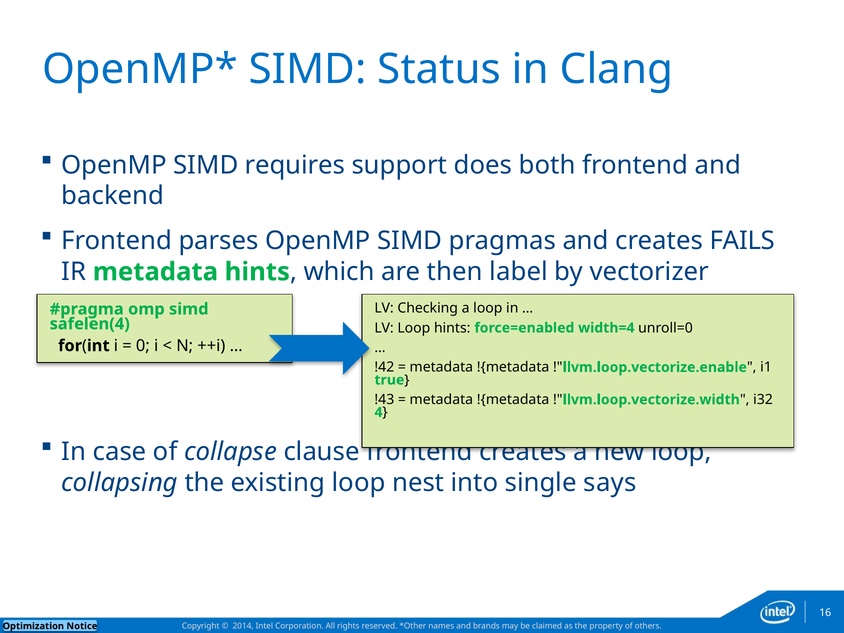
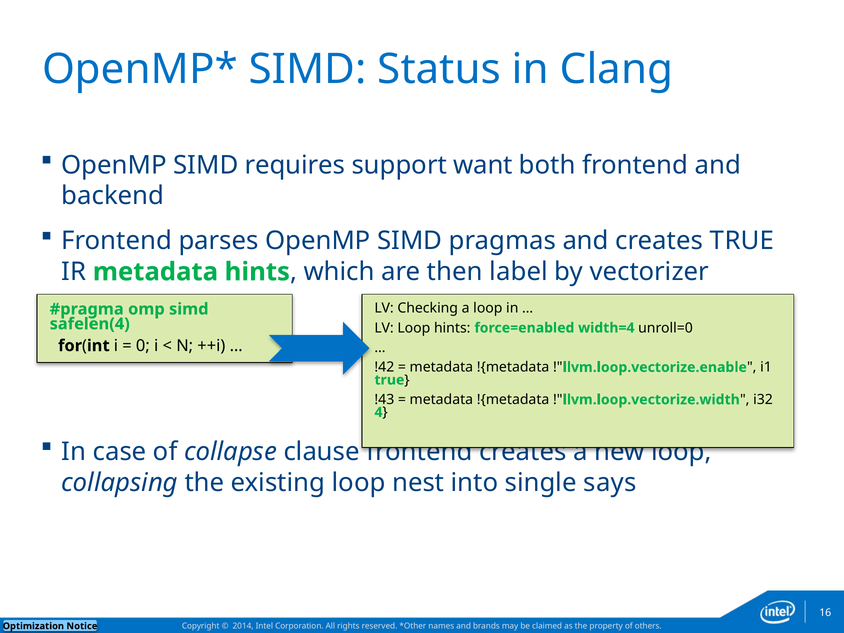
does: does -> want (483, 165)
creates FAILS: FAILS -> TRUE (742, 241)
